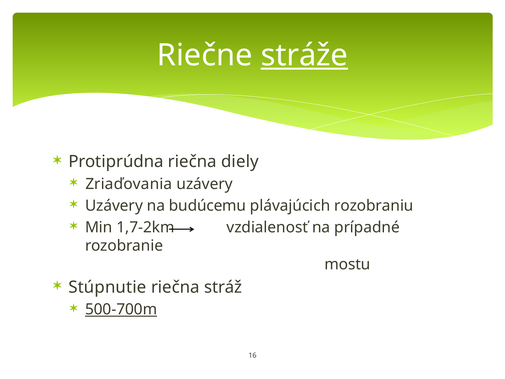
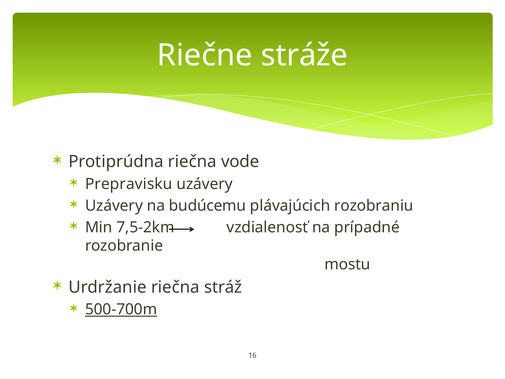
stráže underline: present -> none (304, 55)
diely: diely -> vode (240, 162)
Zriaďovania: Zriaďovania -> Prepravisku (129, 184)
1,7-2km: 1,7-2km -> 7,5-2km (145, 227)
Stúpnutie: Stúpnutie -> Urdržanie (107, 287)
